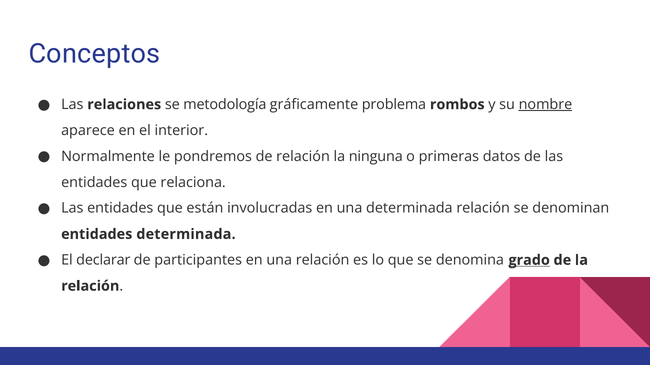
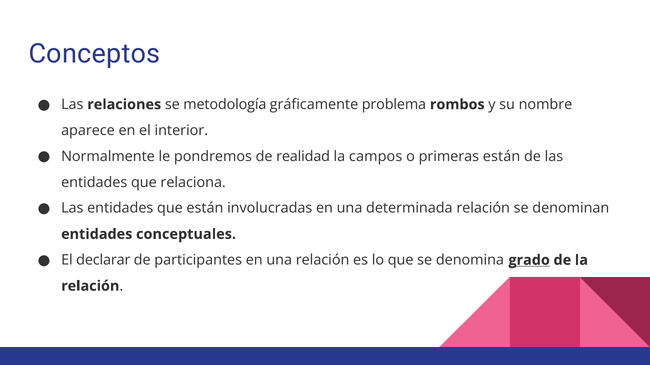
nombre underline: present -> none (545, 105)
de relación: relación -> realidad (303, 157)
ninguna: ninguna -> campos (376, 157)
primeras datos: datos -> están (502, 157)
entidades determinada: determinada -> conceptuales (186, 235)
